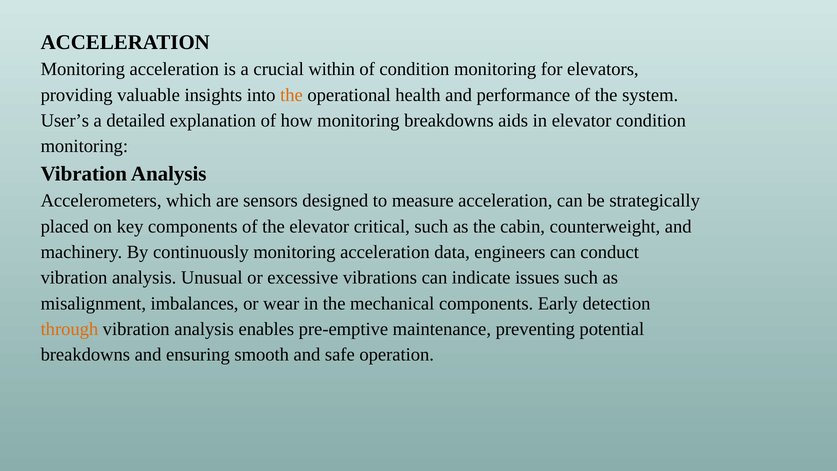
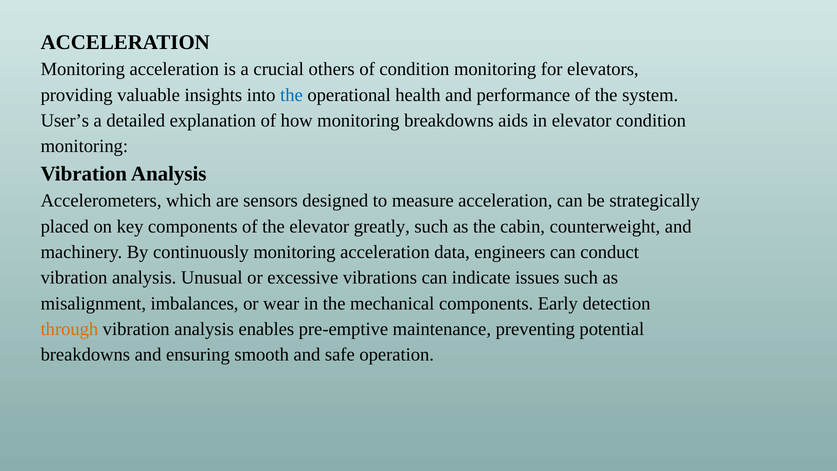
within: within -> others (332, 69)
the colour: orange -> blue (291, 95)
critical: critical -> greatly (382, 226)
